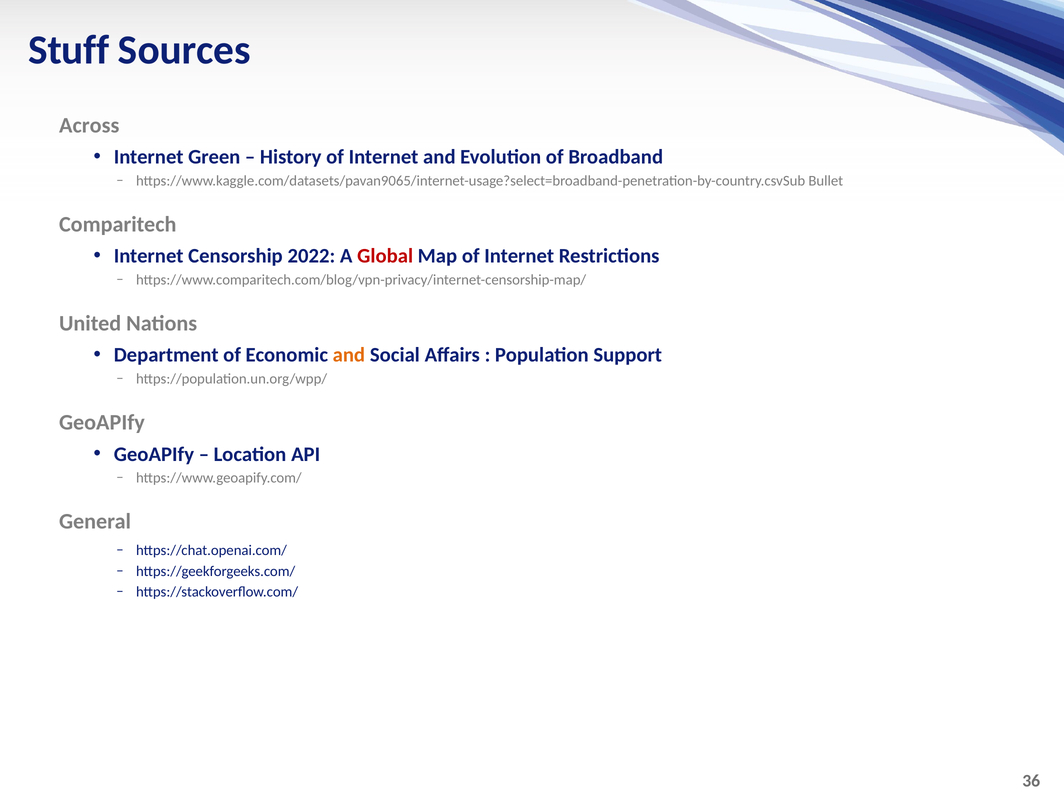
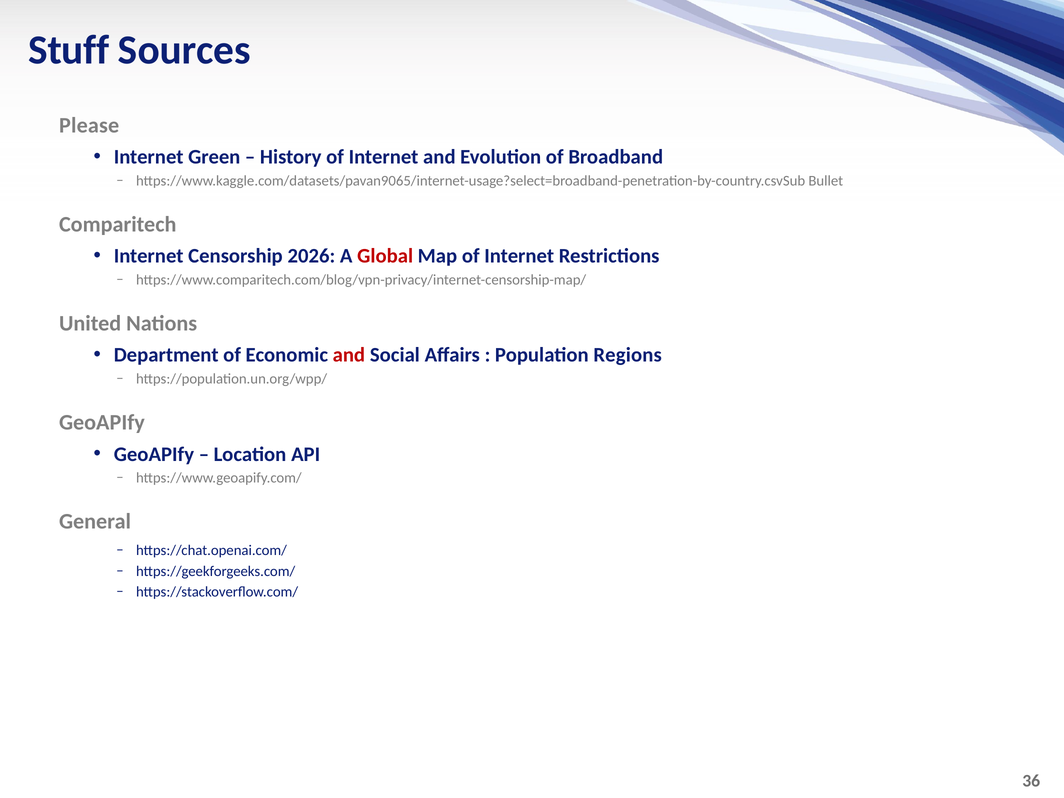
Across: Across -> Please (89, 125)
2022: 2022 -> 2026 (311, 256)
and colour: orange -> red (349, 355)
Support: Support -> Regions (628, 355)
